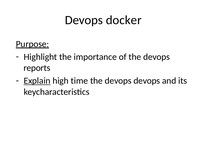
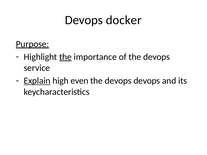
the underline: none -> present (65, 57)
reports: reports -> service (37, 68)
time: time -> even (79, 81)
